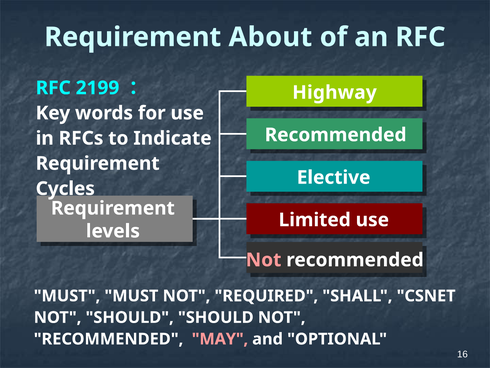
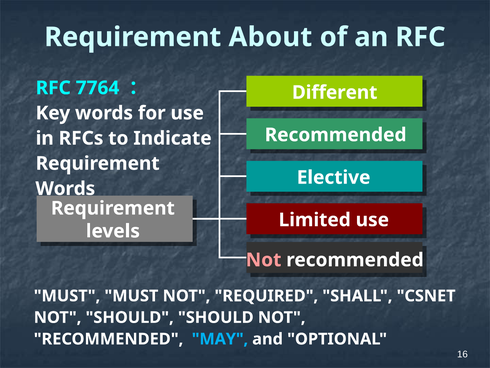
2199: 2199 -> 7764 (97, 88)
Highway: Highway -> Different (335, 92)
Cycles: Cycles -> Words (65, 188)
MAY colour: pink -> light blue (220, 339)
